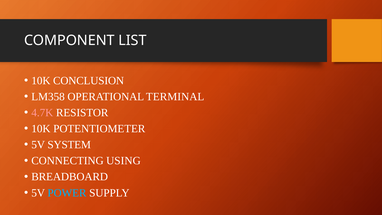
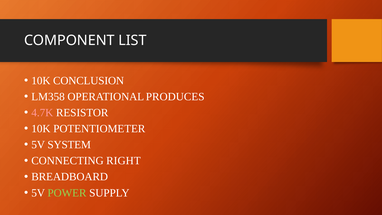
TERMINAL: TERMINAL -> PRODUCES (175, 97)
USING: USING -> RIGHT (123, 161)
POWER colour: light blue -> light green (67, 193)
